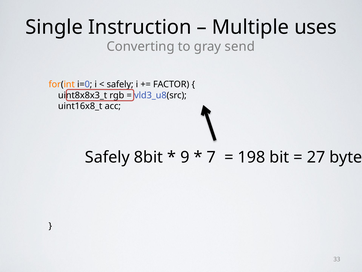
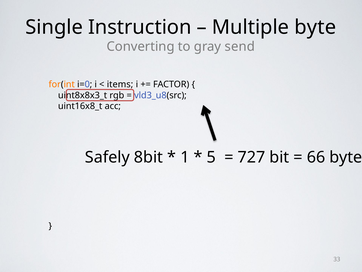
Multiple uses: uses -> byte (315, 27)
safely: safely -> items (120, 84)
9: 9 -> 1 (185, 157)
7: 7 -> 5 (211, 157)
198: 198 -> 727 (251, 157)
27: 27 -> 66 (316, 157)
